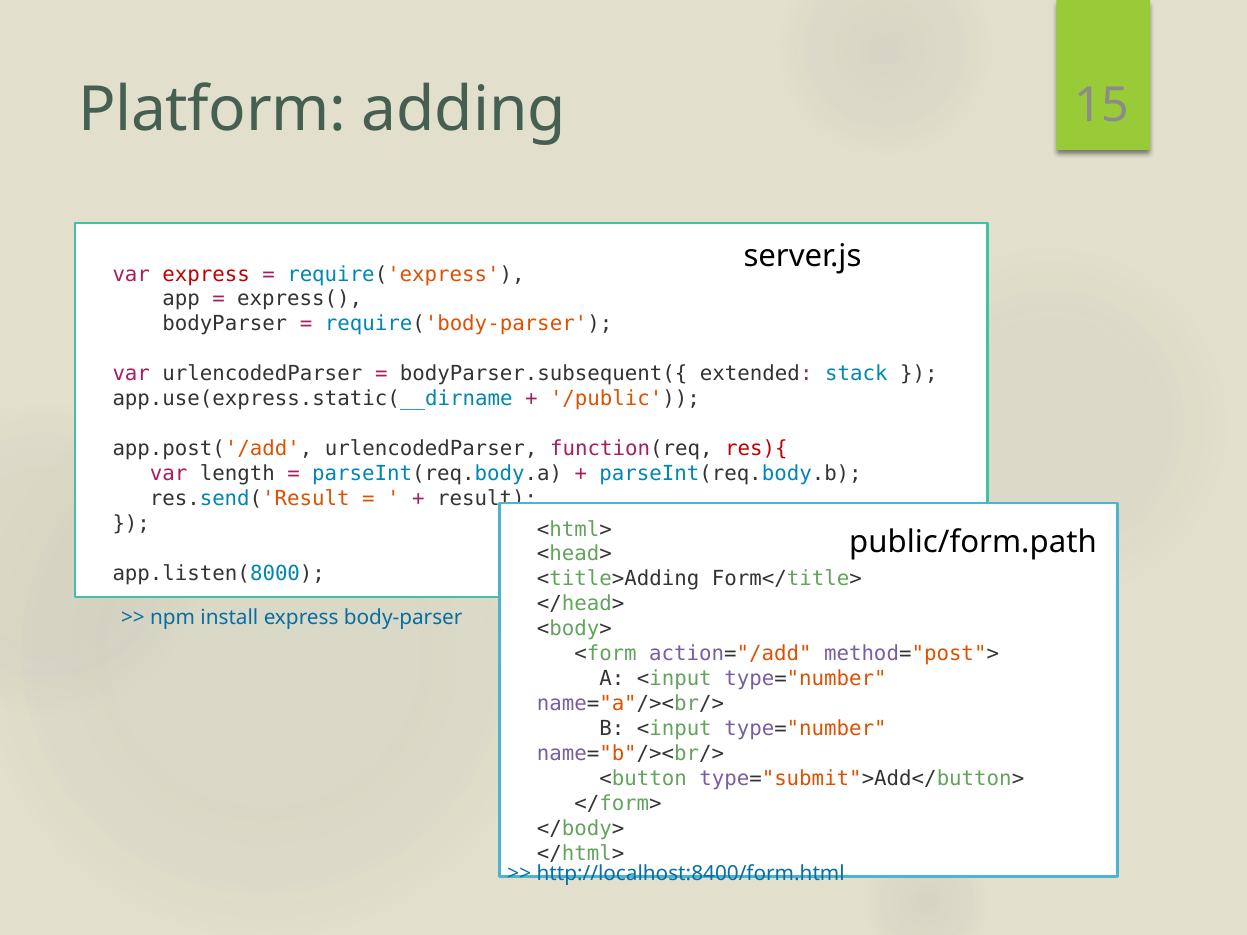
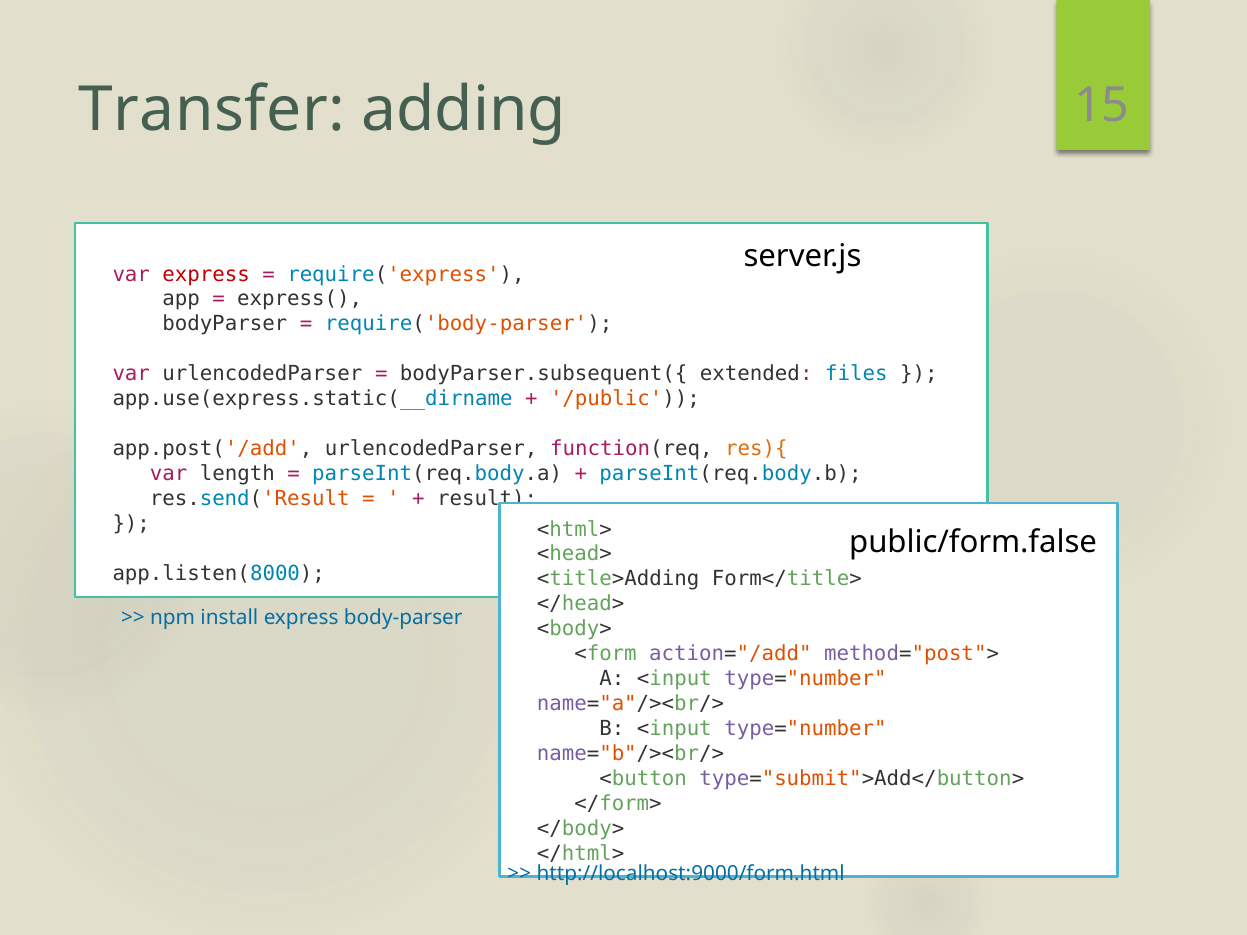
Platform: Platform -> Transfer (212, 110)
stack: stack -> files (856, 374)
res){ colour: red -> orange (756, 449)
public/form.path: public/form.path -> public/form.false (973, 542)
http://localhost:8400/form.html: http://localhost:8400/form.html -> http://localhost:9000/form.html (691, 874)
